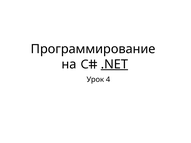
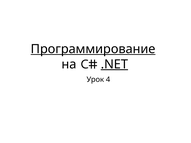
Программирование underline: none -> present (93, 49)
